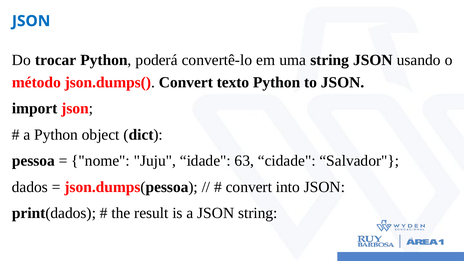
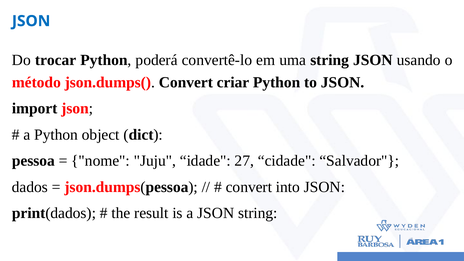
texto: texto -> criar (233, 82)
63: 63 -> 27 (244, 161)
